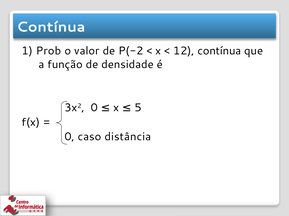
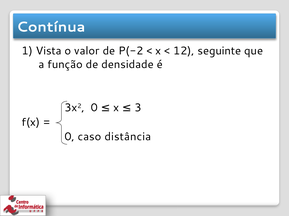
Prob: Prob -> Vista (49, 51)
12 contínua: contínua -> seguinte (219, 51)
5: 5 -> 3 (138, 108)
